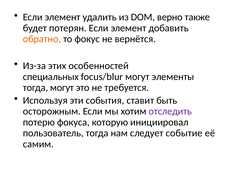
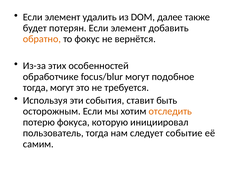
верно: верно -> далее (170, 17)
специальных: специальных -> обработчике (51, 77)
элементы: элементы -> подобное (173, 77)
отследить colour: purple -> orange (170, 111)
